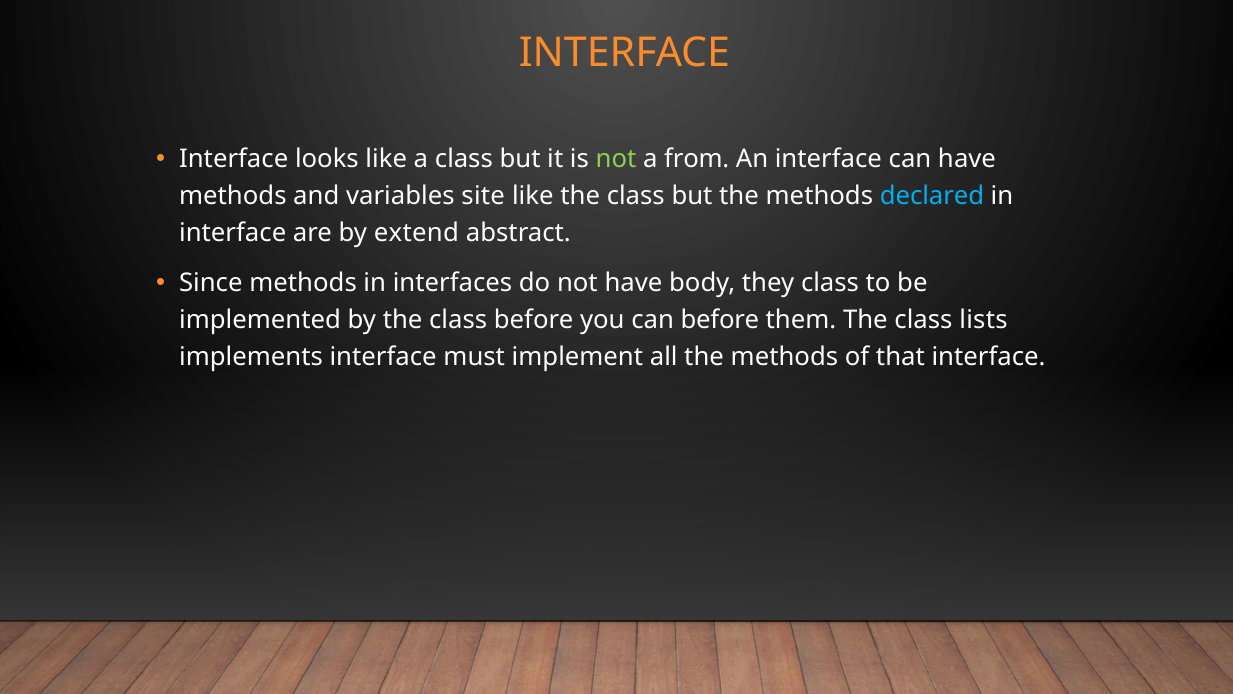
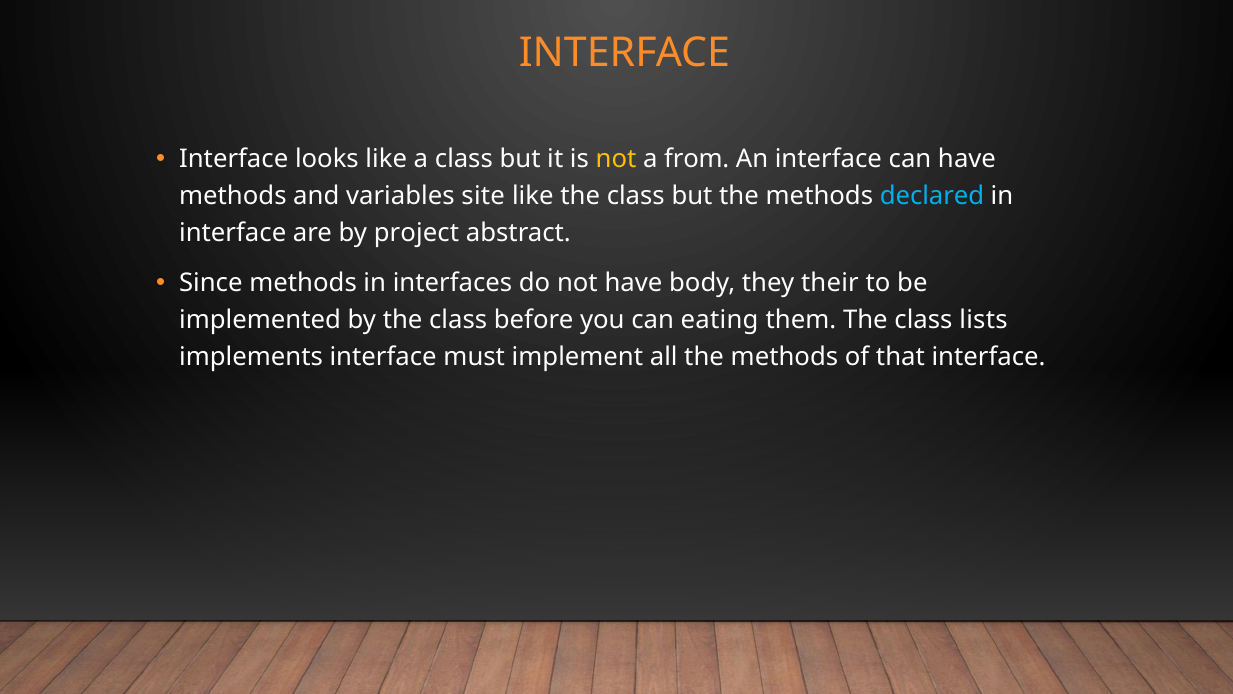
not colour: light green -> yellow (616, 159)
extend: extend -> project (416, 233)
they class: class -> their (830, 283)
can before: before -> eating (720, 320)
